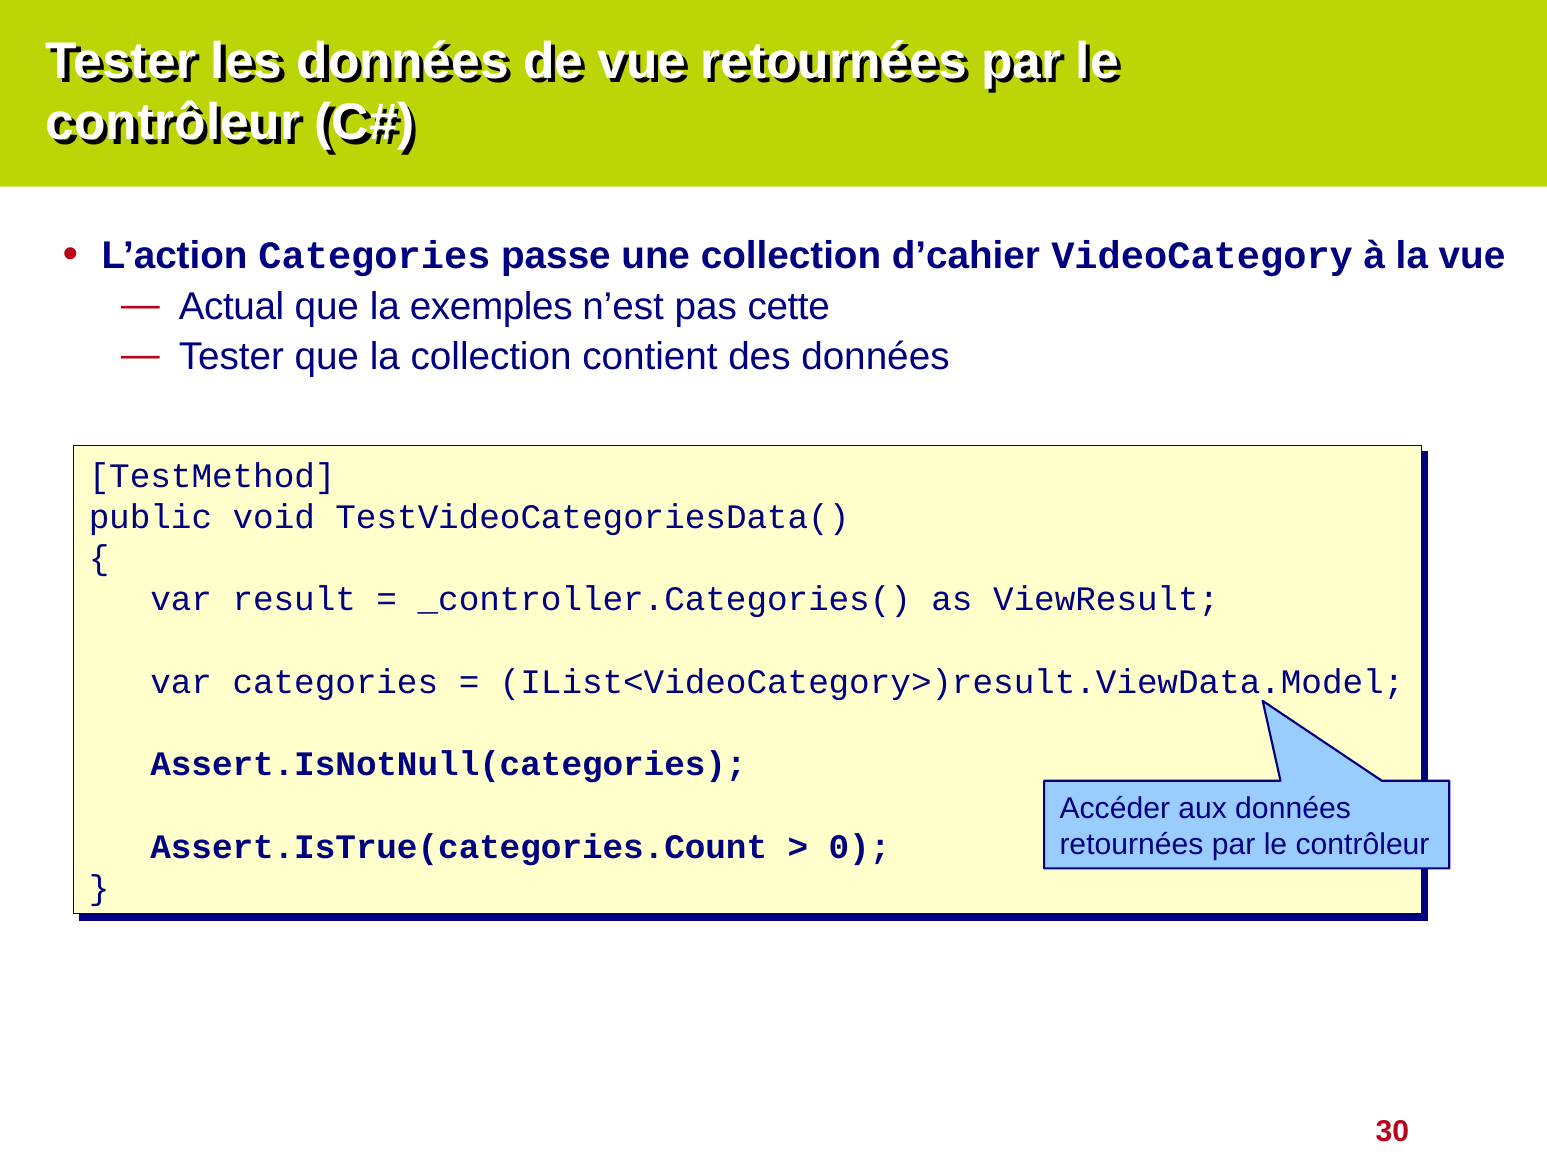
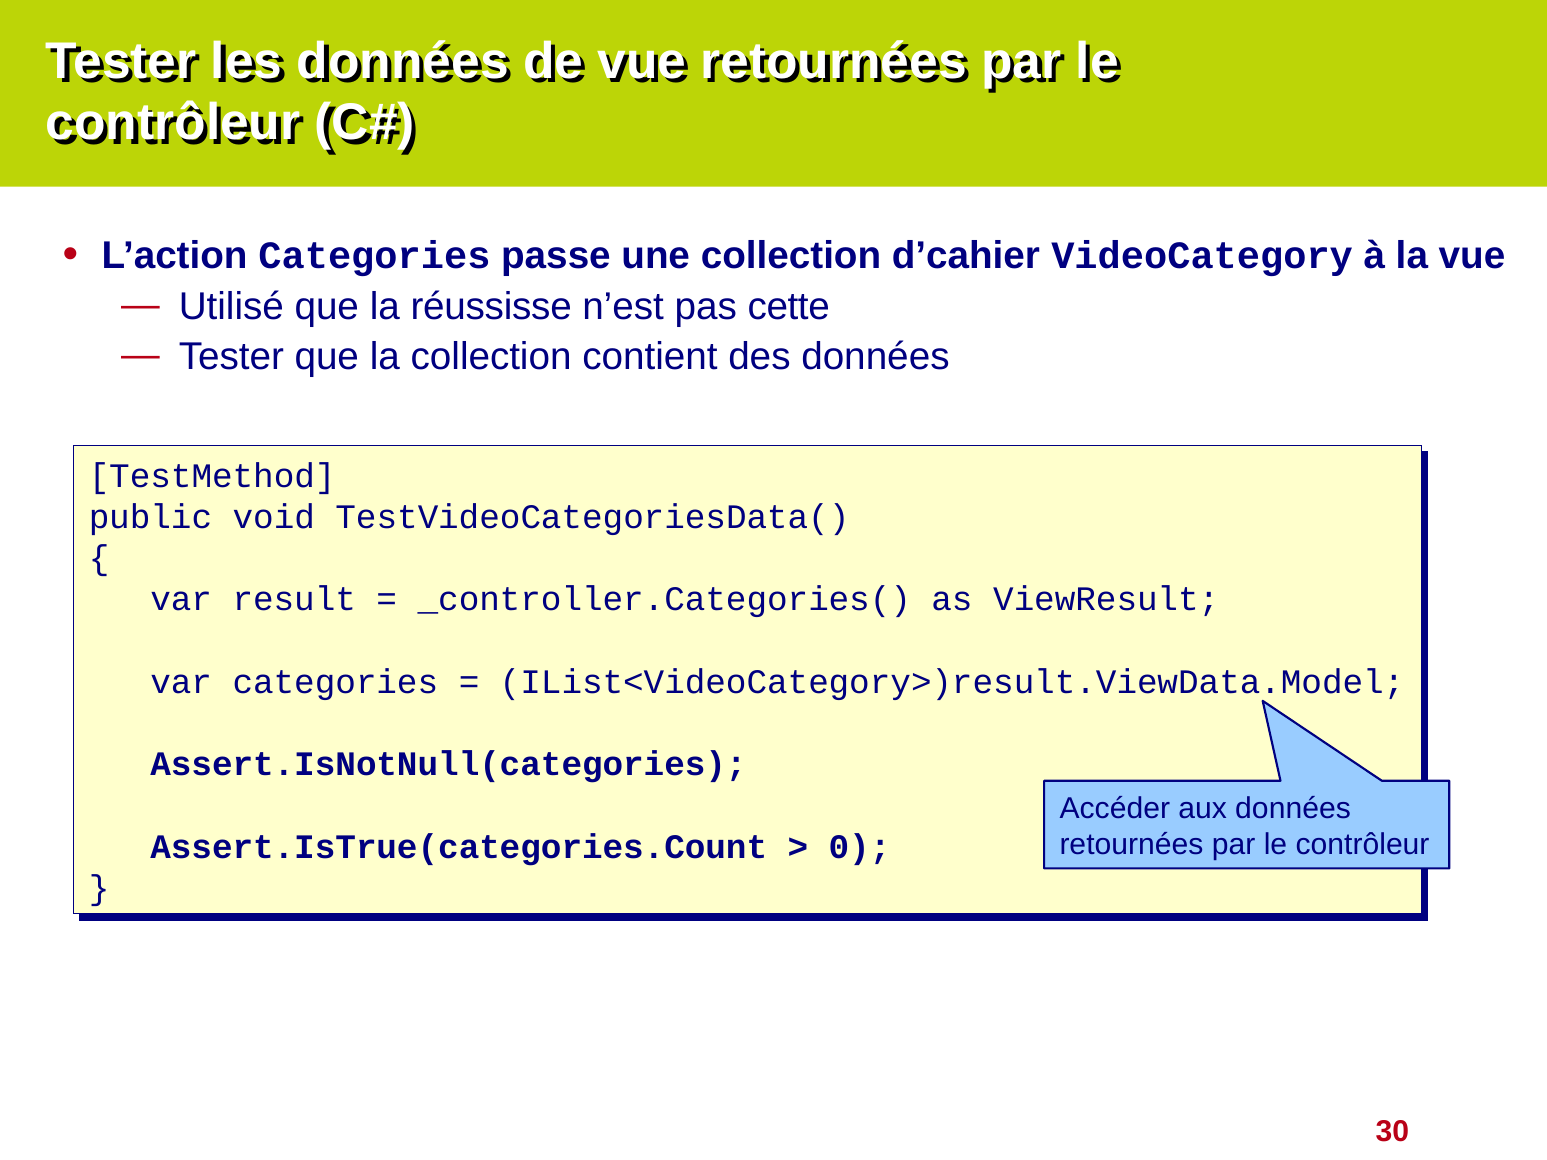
Actual: Actual -> Utilisé (231, 307)
exemples: exemples -> réussisse (491, 307)
